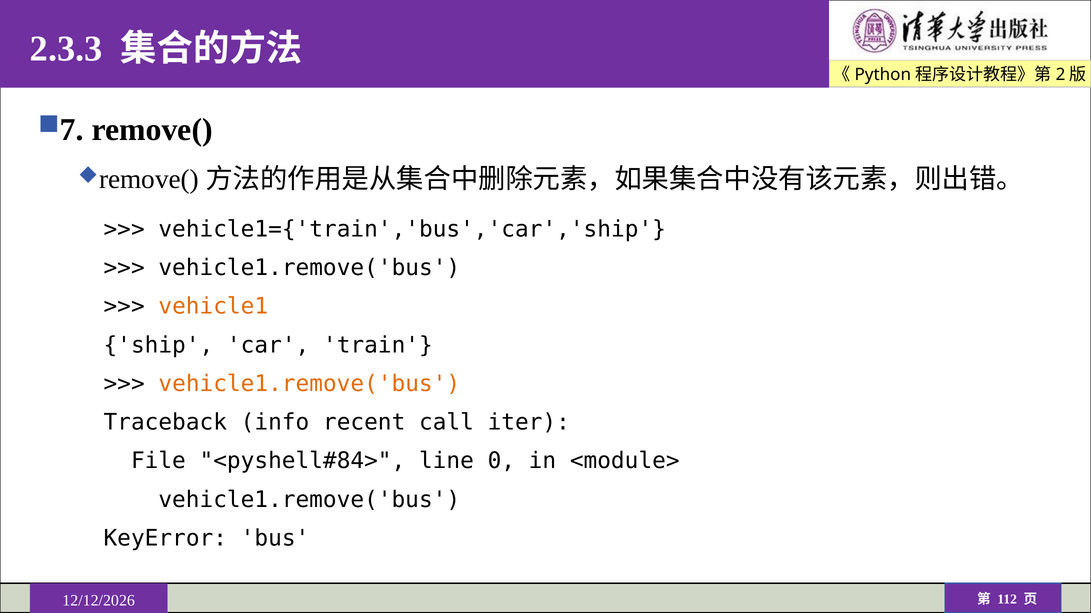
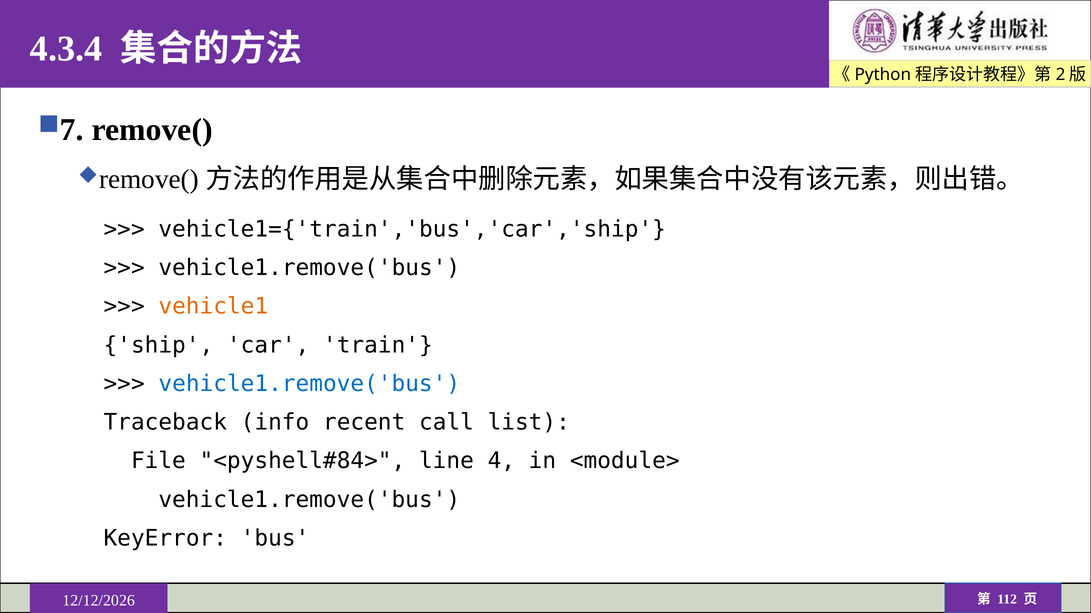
2.3.3: 2.3.3 -> 4.3.4 (66, 49)
vehicle1.remove('bus colour: orange -> blue (309, 384)
iter: iter -> list (529, 423)
0: 0 -> 4 (501, 461)
